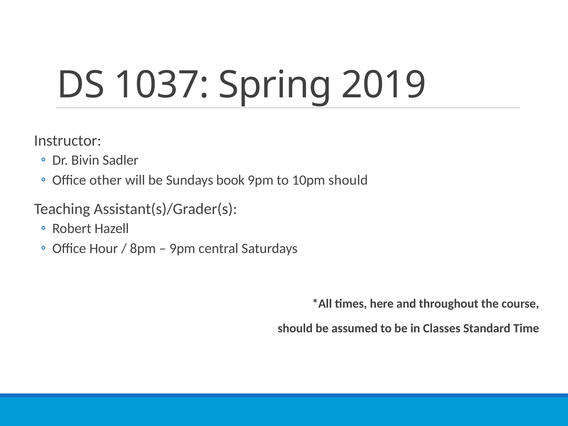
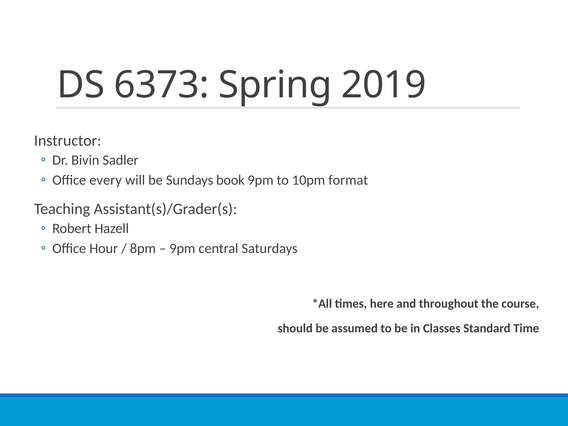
1037: 1037 -> 6373 (162, 85)
other: other -> every (106, 180)
10pm should: should -> format (348, 180)
